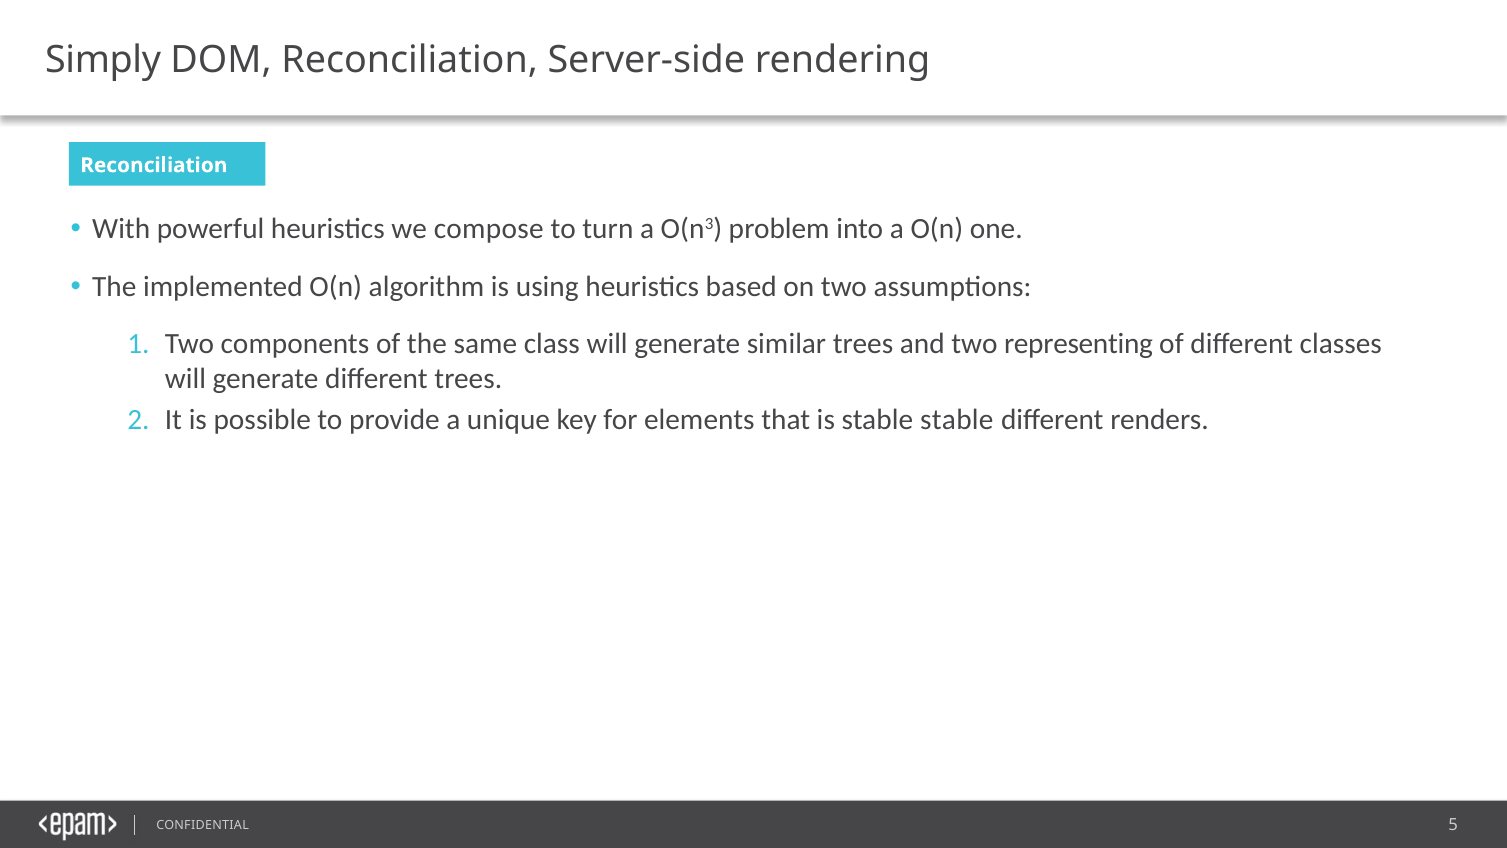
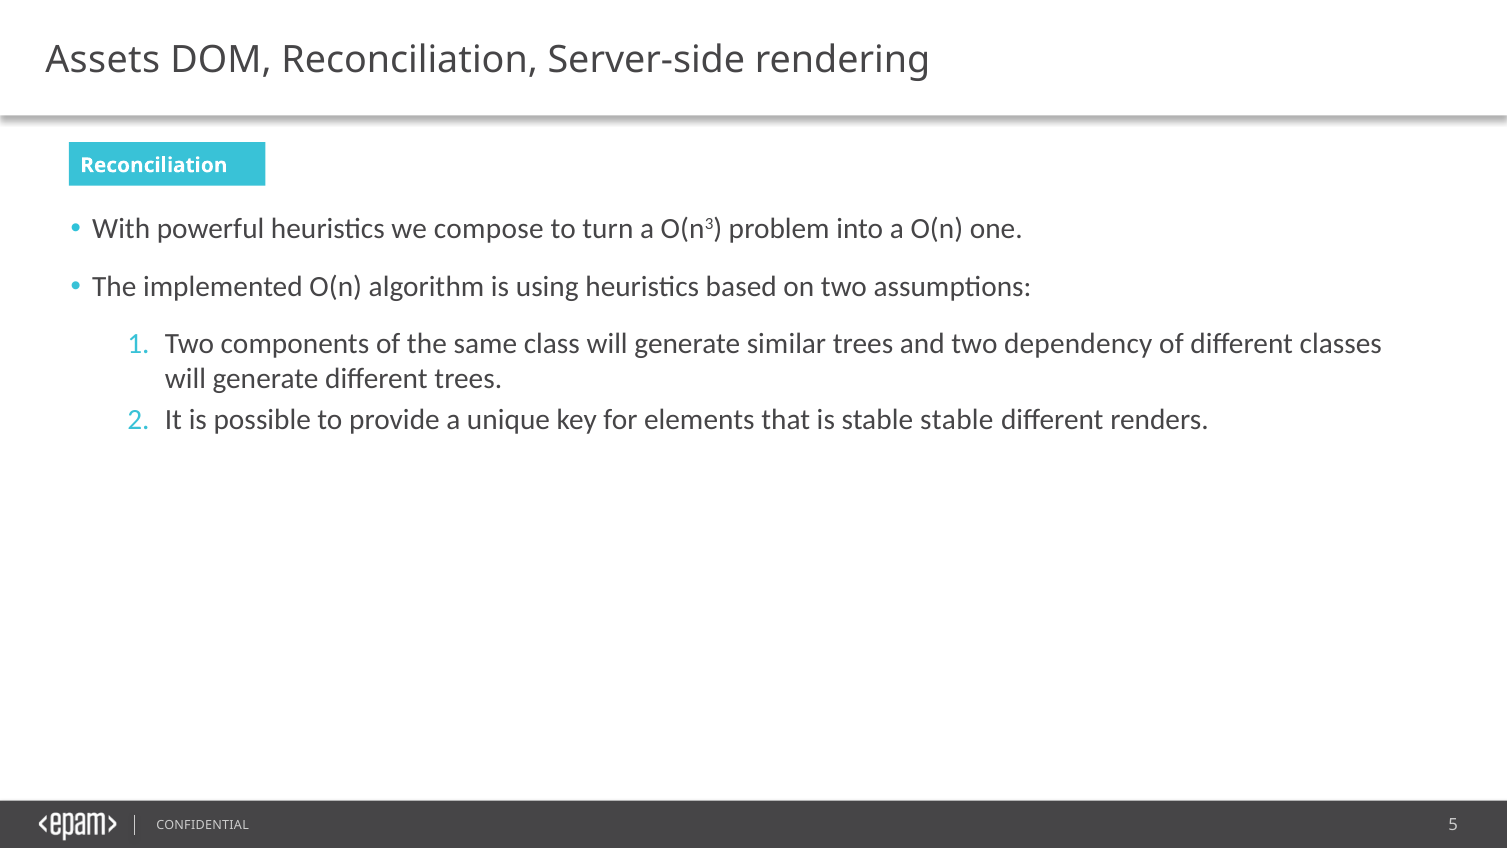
Simply: Simply -> Assets (103, 60)
representing: representing -> dependency (1078, 344)
